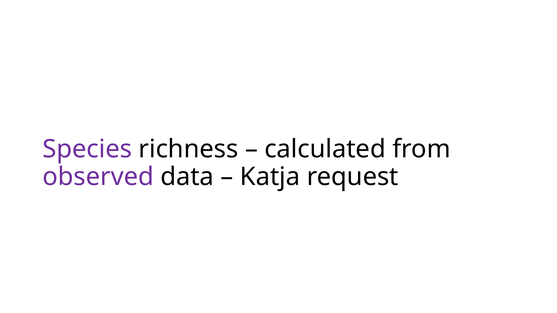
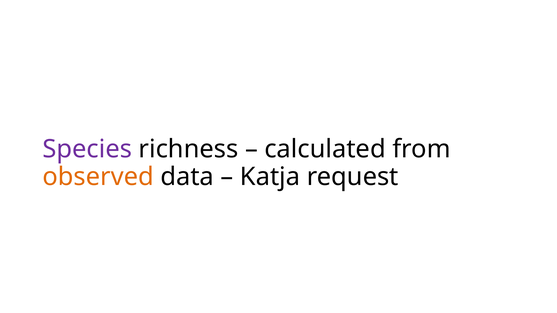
observed colour: purple -> orange (98, 177)
